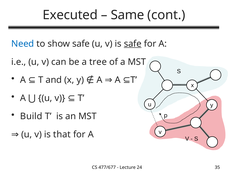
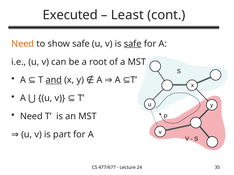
Same: Same -> Least (127, 15)
Need colour: blue -> orange (23, 44)
tree: tree -> root (98, 62)
and underline: none -> present (54, 80)
Build: Build -> Need (31, 117)
that: that -> part (62, 135)
